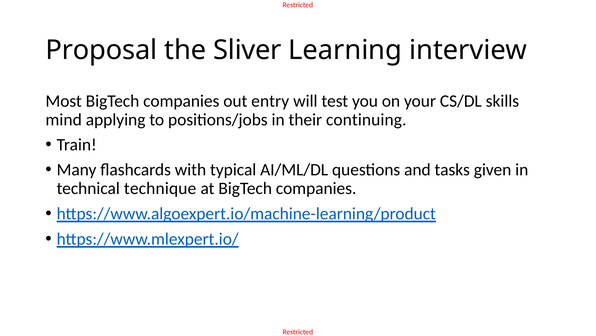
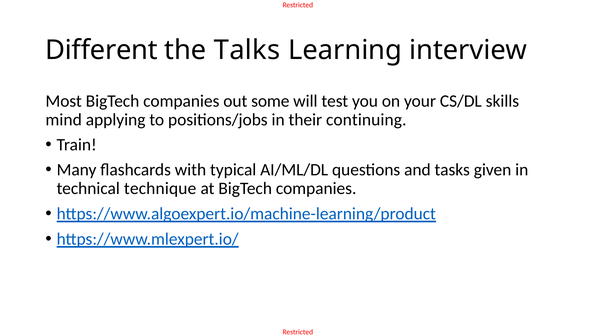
Proposal: Proposal -> Different (101, 50)
Sliver: Sliver -> Talks (247, 50)
entry: entry -> some (270, 101)
